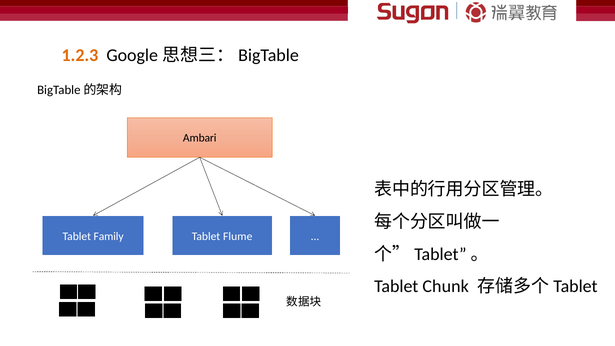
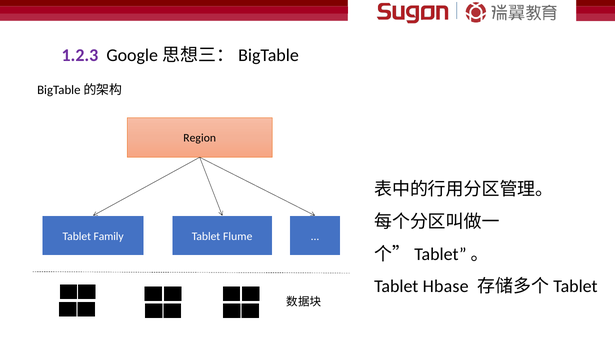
1.2.3 colour: orange -> purple (80, 55)
Ambari: Ambari -> Region (200, 138)
Chunk: Chunk -> Hbase (446, 286)
